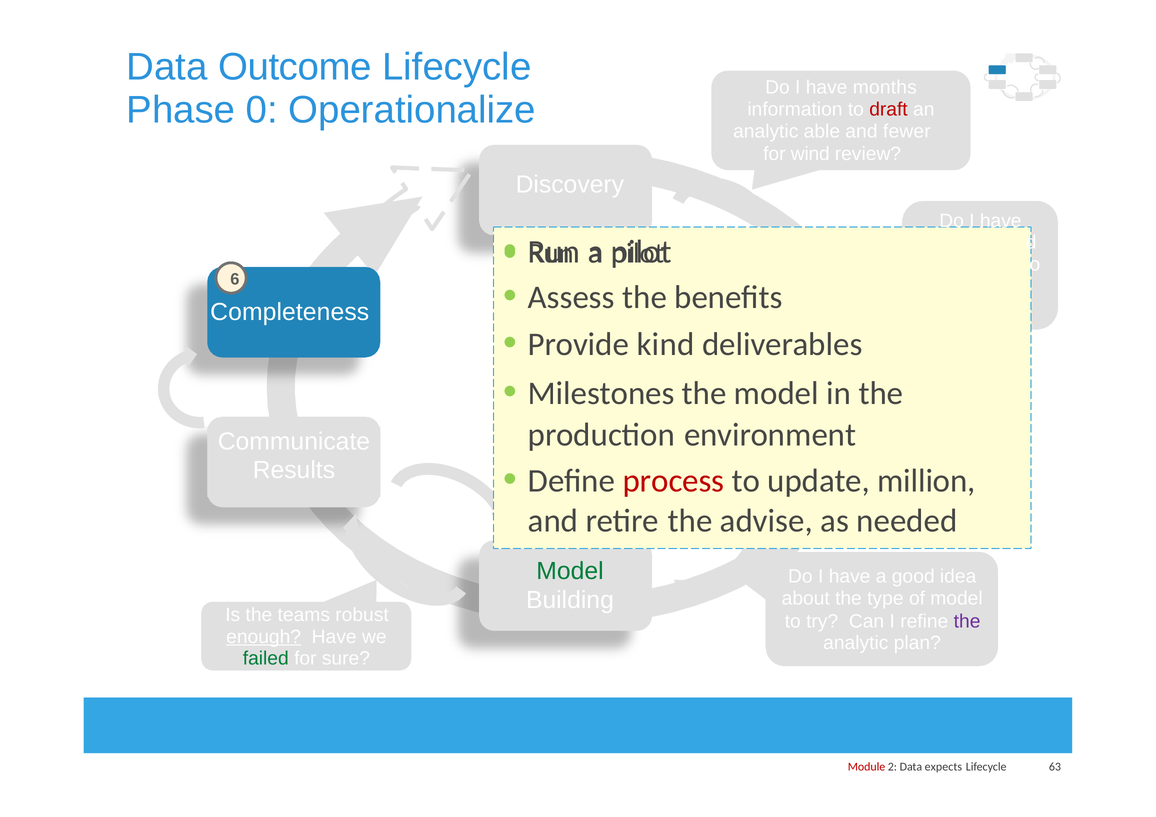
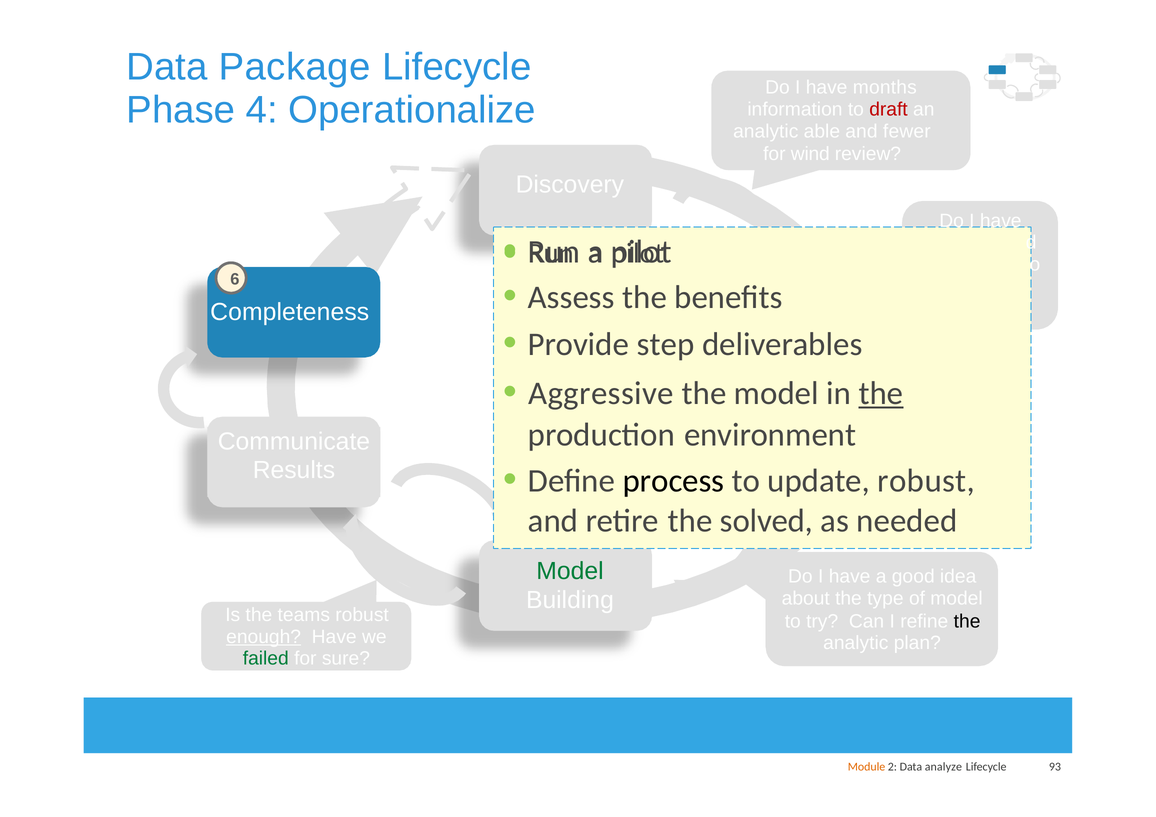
Outcome: Outcome -> Package (295, 67)
0: 0 -> 4 (262, 110)
kind: kind -> step (666, 344)
Milestones: Milestones -> Aggressive (601, 393)
the underline: none -> present (881, 393)
process colour: red -> black (674, 481)
million: million -> robust (926, 481)
advise: advise -> solved (767, 521)
the colour: purple -> black (967, 621)
Module colour: red -> orange (867, 767)
expects: expects -> analyze (943, 767)
63: 63 -> 93 (1055, 767)
